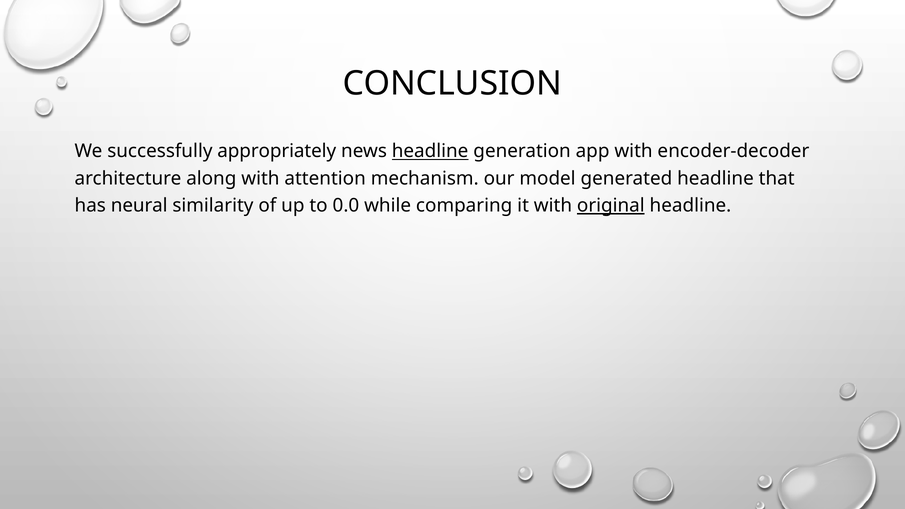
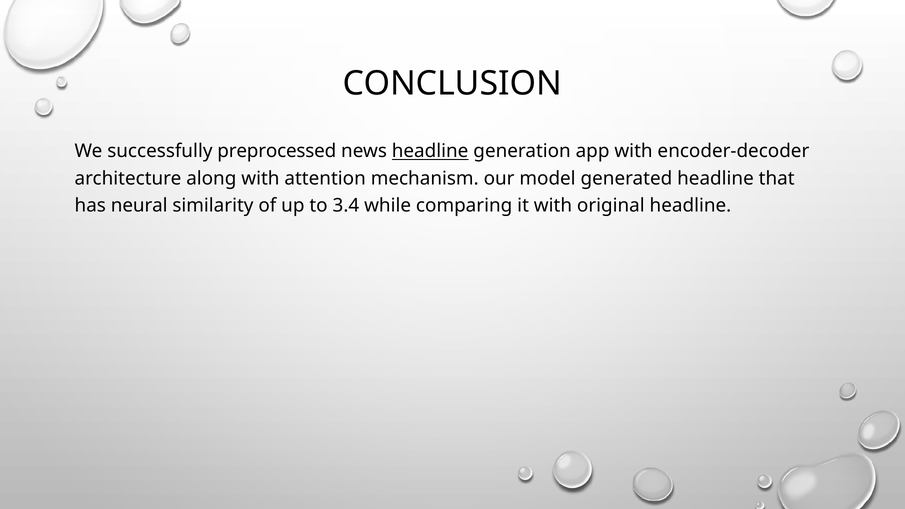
appropriately: appropriately -> preprocessed (277, 151)
0.0: 0.0 -> 3.4 (346, 206)
original underline: present -> none (611, 206)
